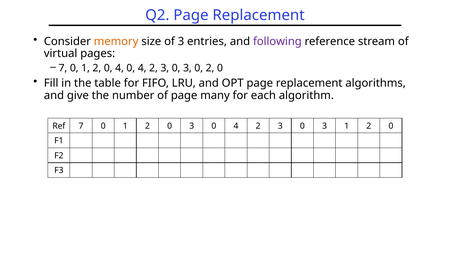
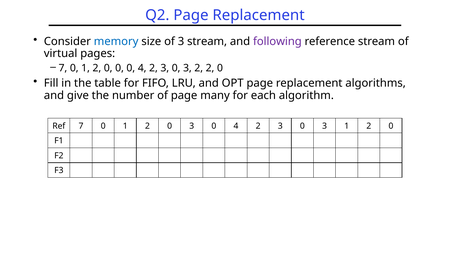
memory colour: orange -> blue (116, 41)
3 entries: entries -> stream (207, 41)
2 0 4: 4 -> 0 (120, 68)
3 0 3 0: 0 -> 2 (199, 68)
